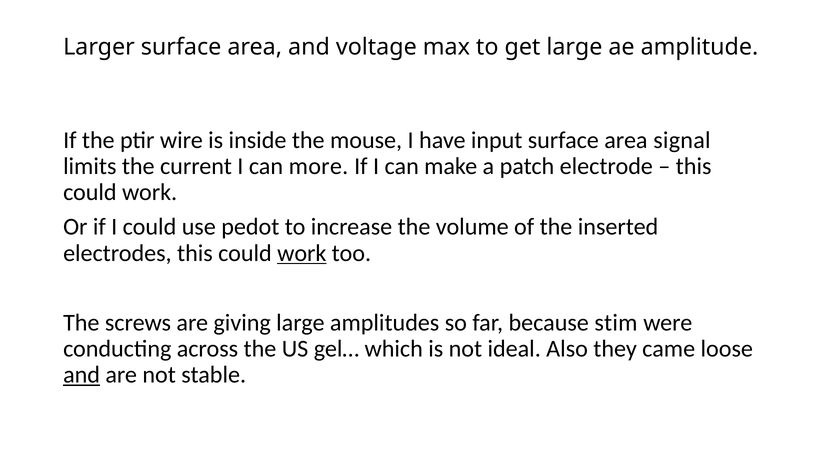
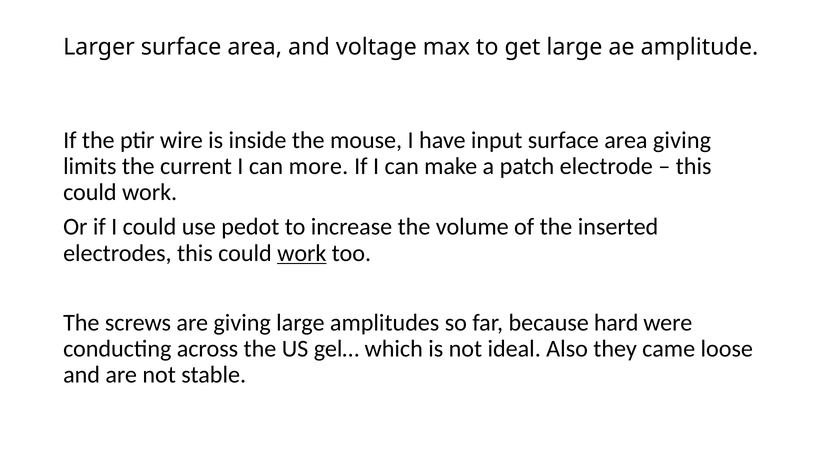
area signal: signal -> giving (682, 140)
stim: stim -> hard (616, 322)
and underline: present -> none (82, 375)
